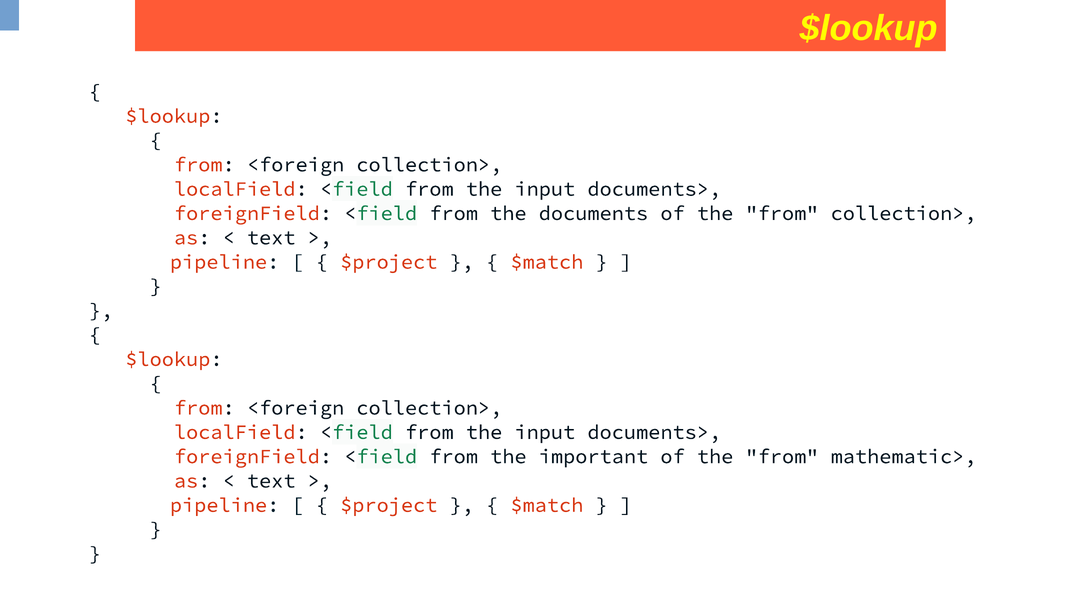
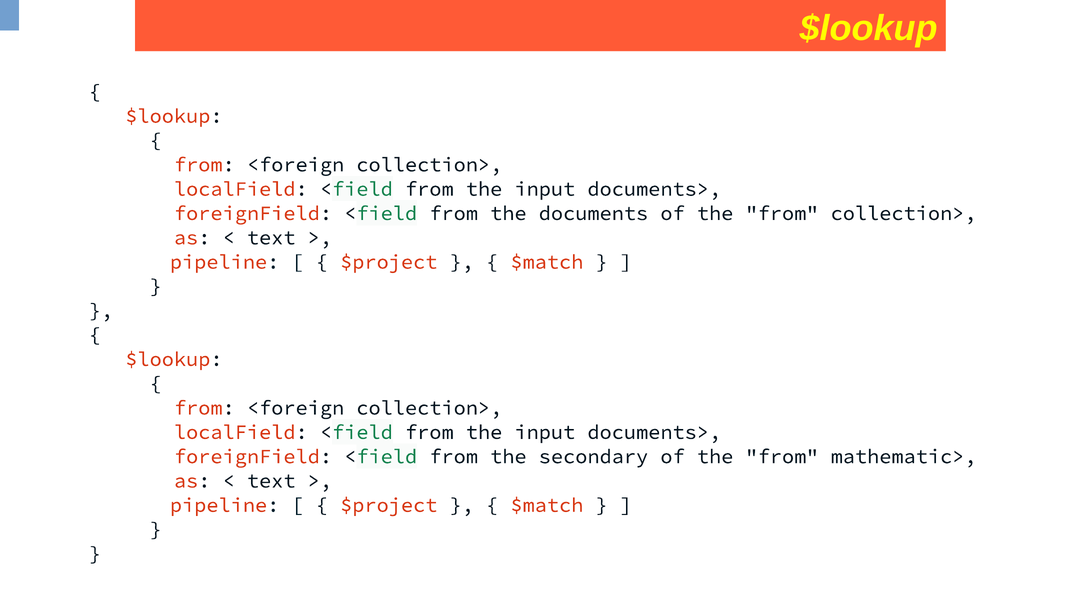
important: important -> secondary (593, 457)
